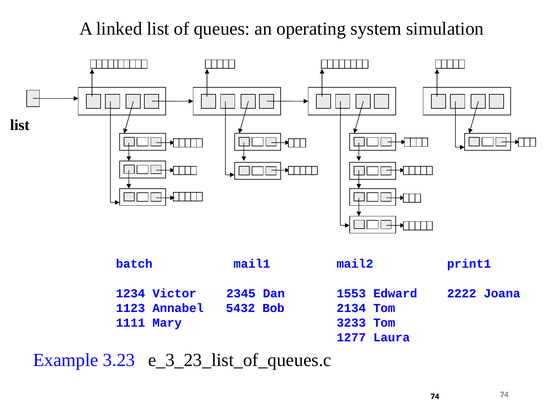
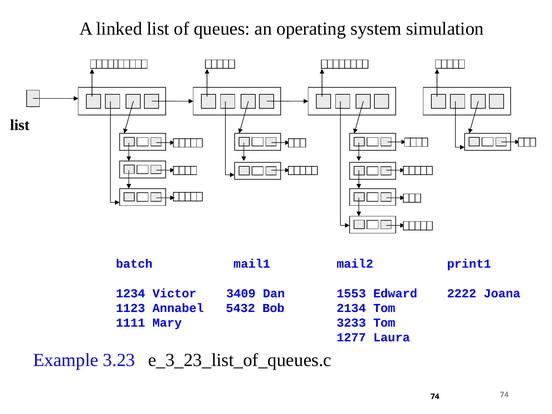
2345: 2345 -> 3409 (241, 293)
